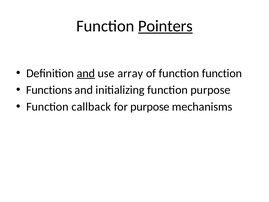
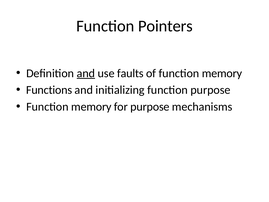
Pointers underline: present -> none (165, 26)
array: array -> faults (130, 73)
of function function: function -> memory (222, 73)
callback: callback -> memory (91, 107)
